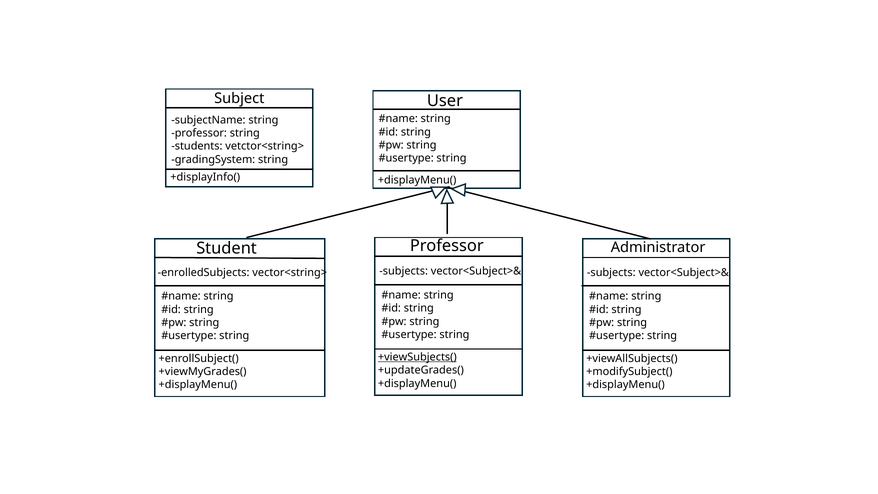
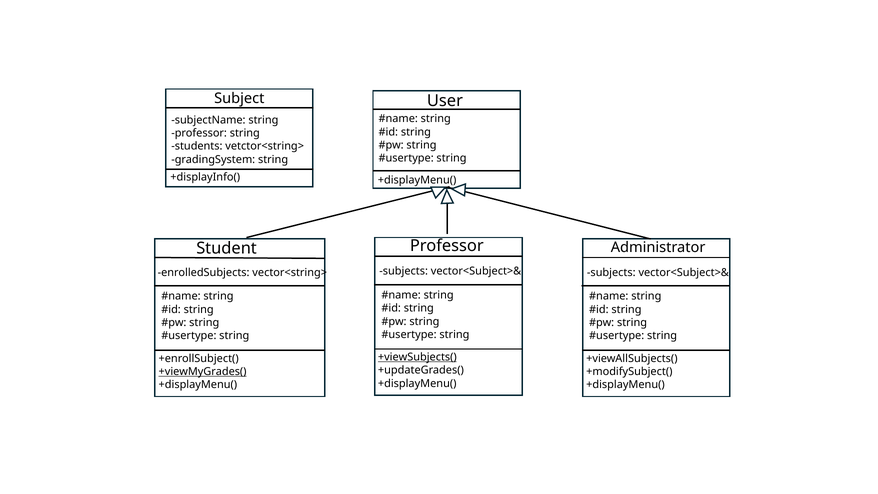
+viewMyGrades( underline: none -> present (203, 371)
